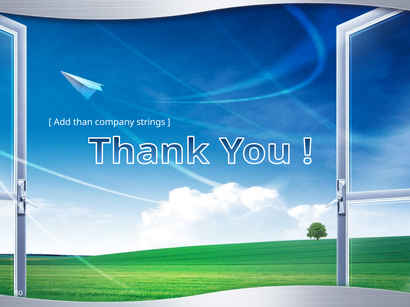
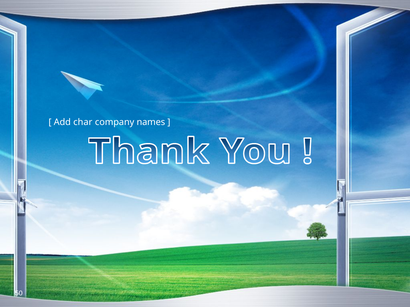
than: than -> char (83, 122)
strings: strings -> names (151, 122)
